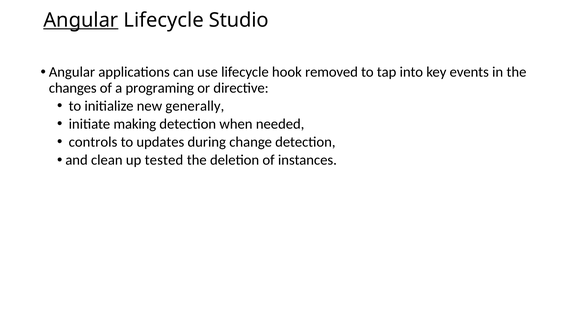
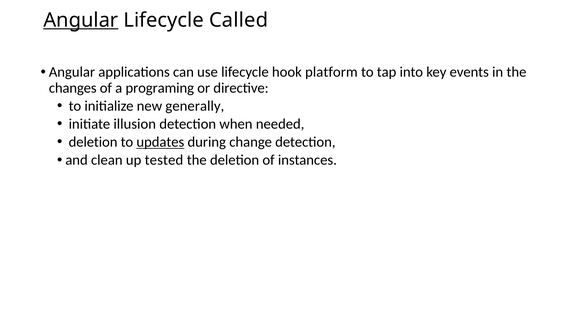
Studio: Studio -> Called (239, 20)
removed: removed -> platform (331, 72)
making: making -> illusion (135, 124)
controls: controls -> deletion (93, 142)
updates underline: none -> present (160, 142)
